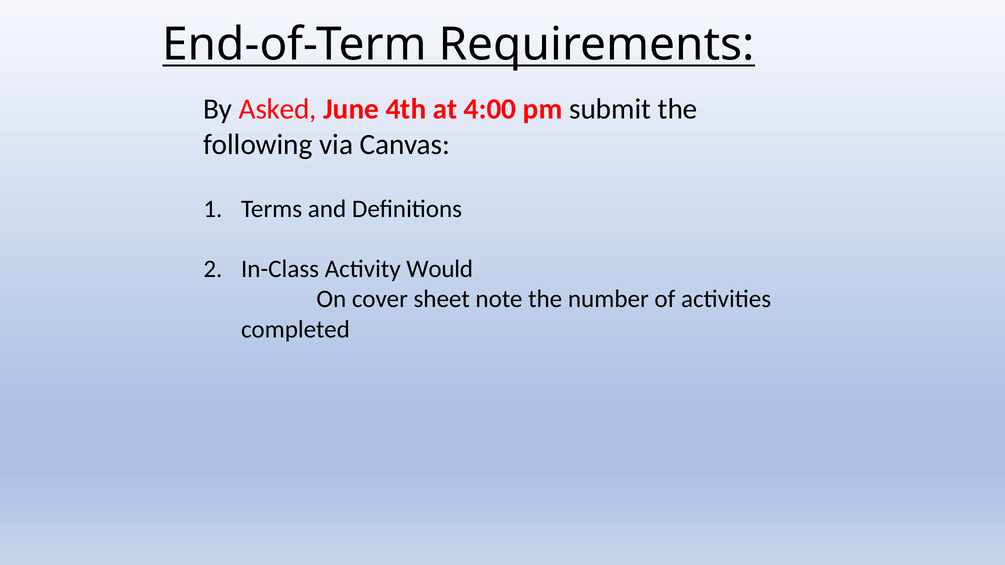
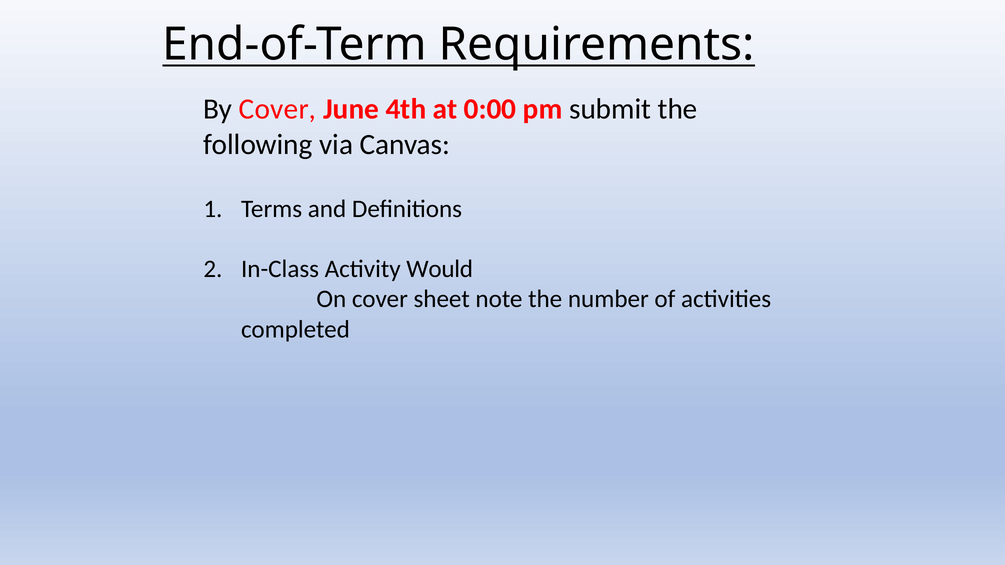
By Asked: Asked -> Cover (278, 109)
4:00: 4:00 -> 0:00 (490, 109)
